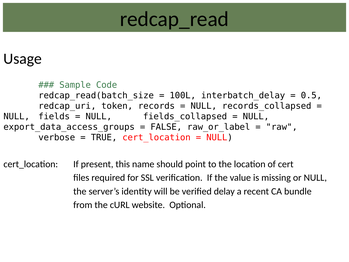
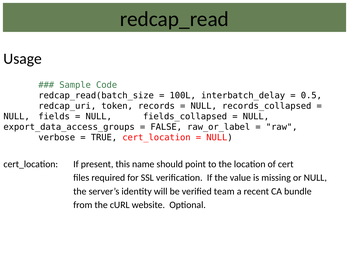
delay: delay -> team (224, 191)
